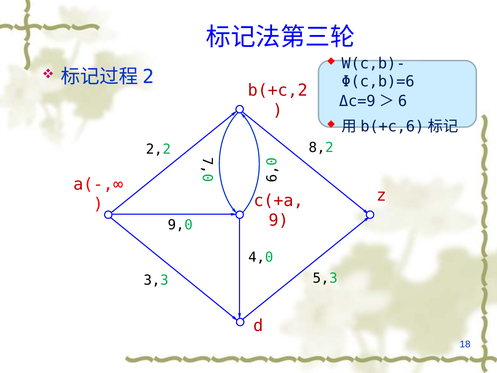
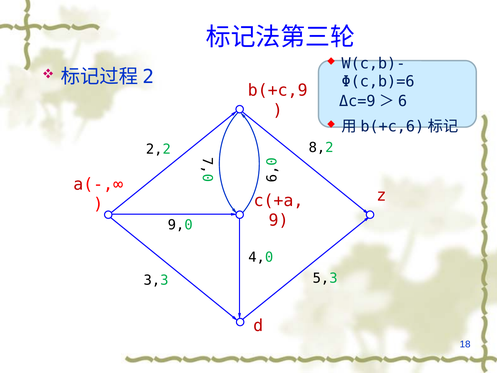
b(+c,2: b(+c,2 -> b(+c,9 (278, 90)
